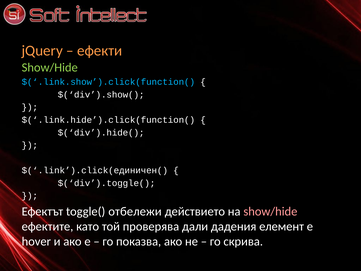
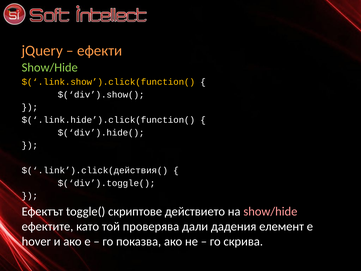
$(‘.link.show’).click(function( colour: light blue -> yellow (108, 82)
$(‘.link’).click(единичен(: $(‘.link’).click(единичен( -> $(‘.link’).click(действия( (95, 170)
отбележи: отбележи -> скриптове (135, 211)
